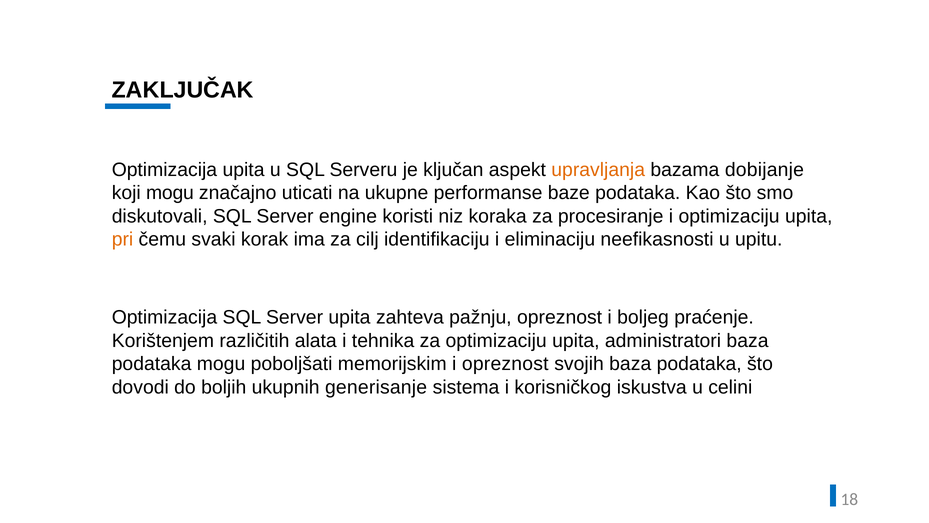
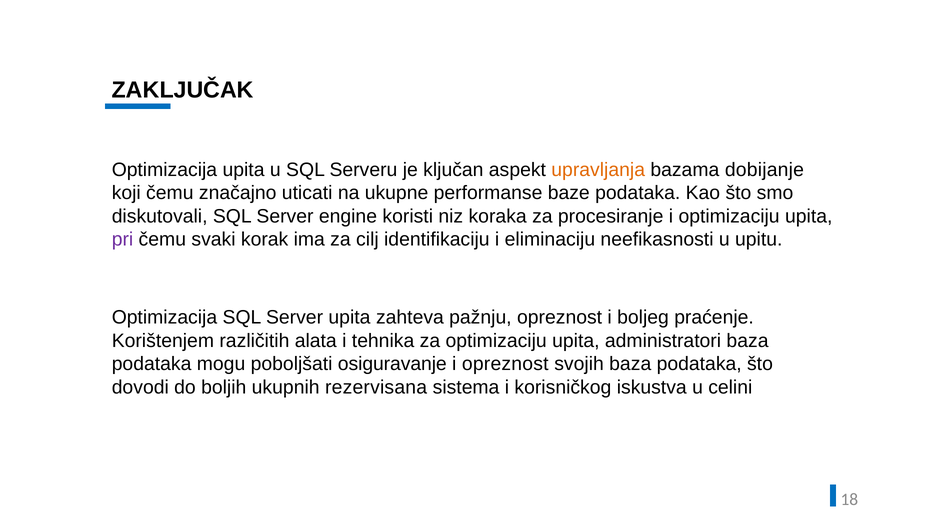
koji mogu: mogu -> čemu (170, 193)
pri colour: orange -> purple (123, 239)
memorijskim: memorijskim -> osiguravanje (392, 364)
generisanje: generisanje -> rezervisana (376, 387)
